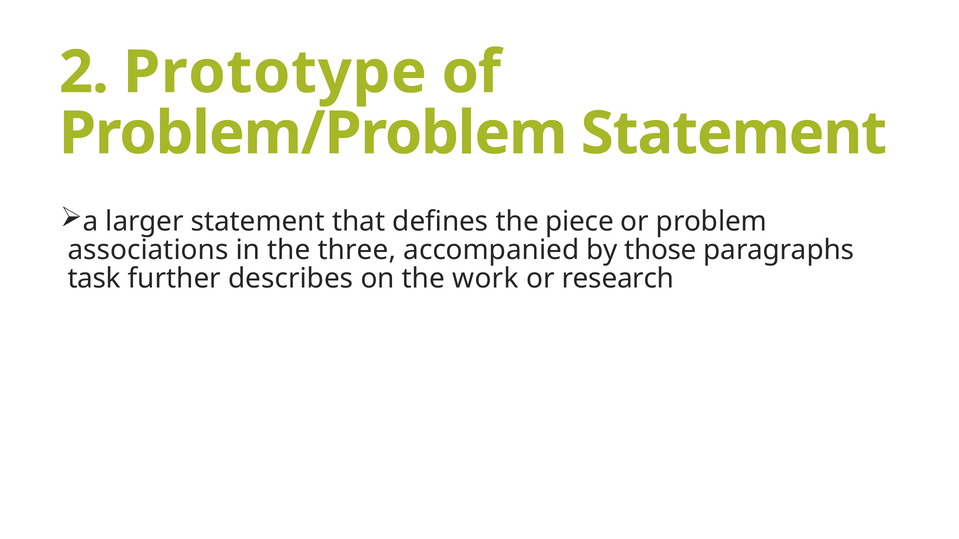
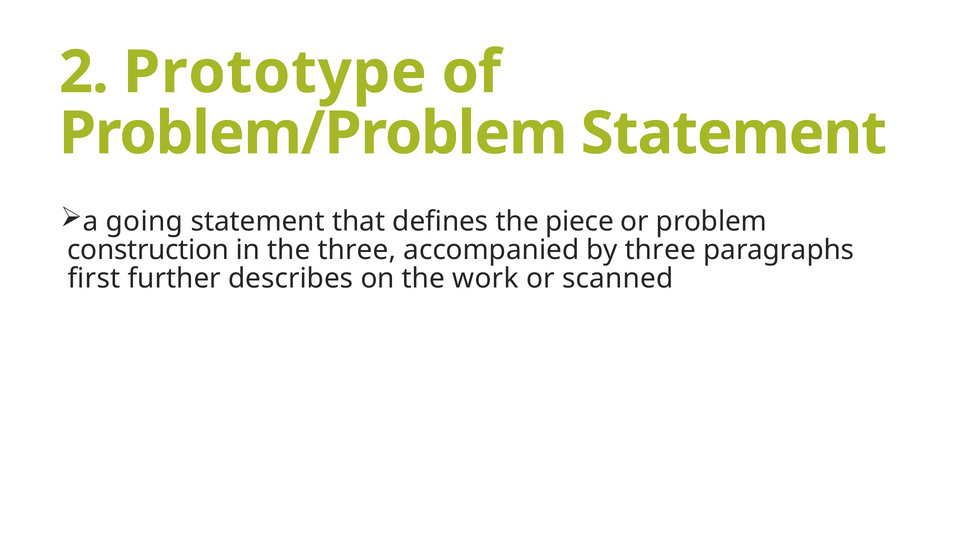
larger: larger -> going (144, 222)
associations: associations -> construction (148, 250)
by those: those -> three (660, 250)
task: task -> first (94, 279)
research: research -> scanned (618, 279)
